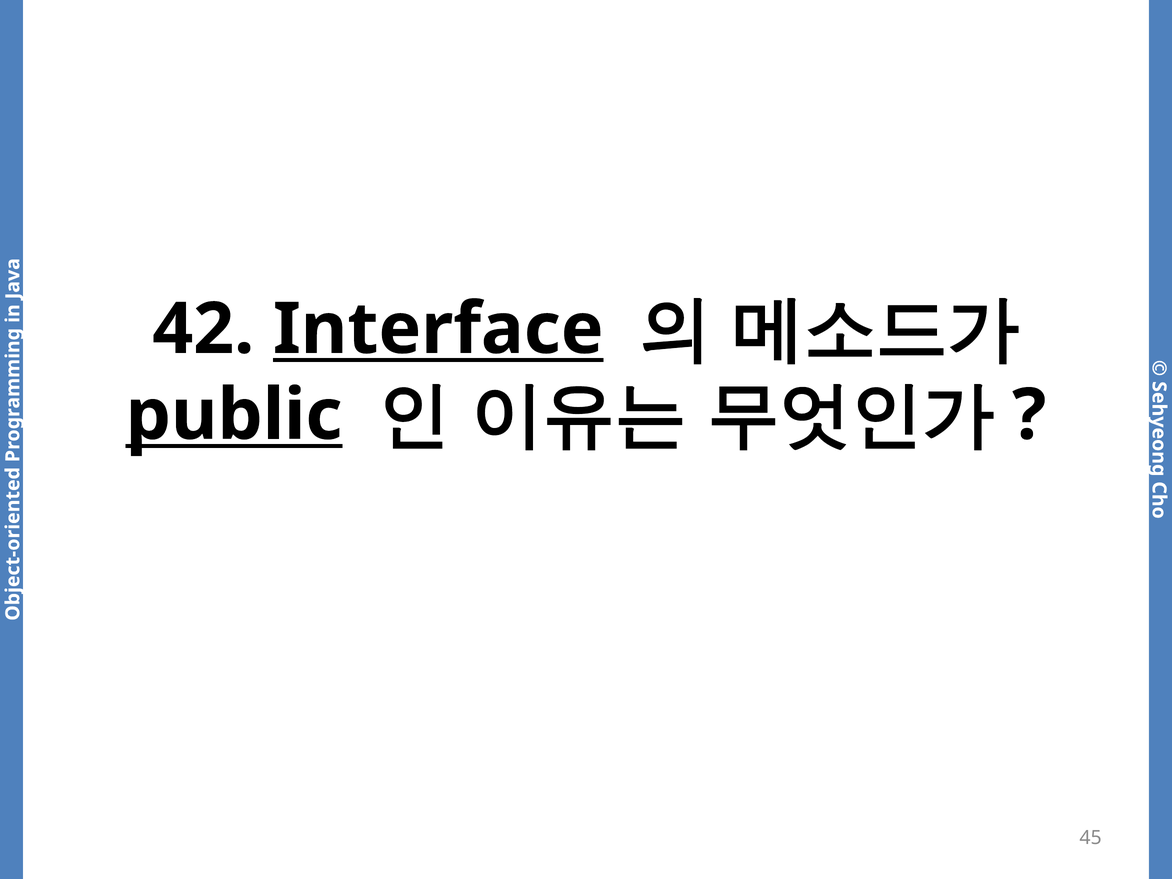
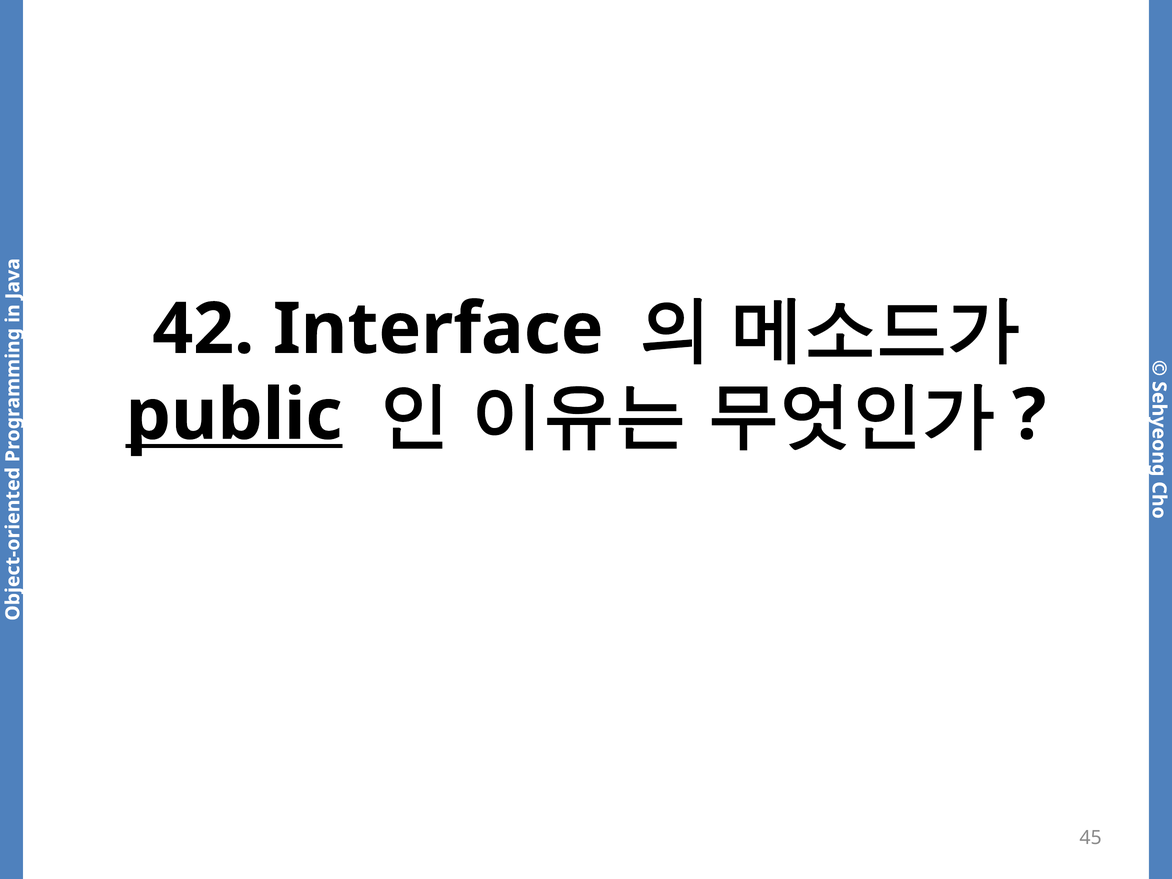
Interface underline: present -> none (438, 329)
